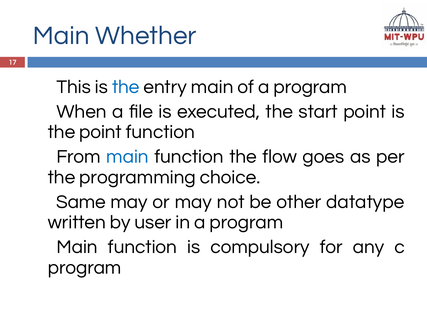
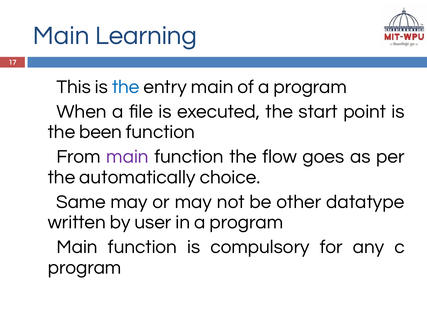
Whether: Whether -> Learning (146, 36)
the point: point -> been (101, 132)
main colour: blue -> purple (127, 157)
programming: programming -> automatically (137, 177)
